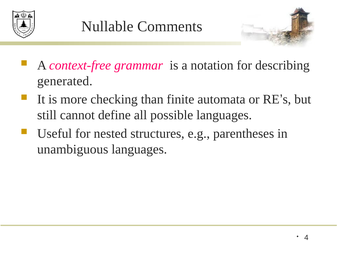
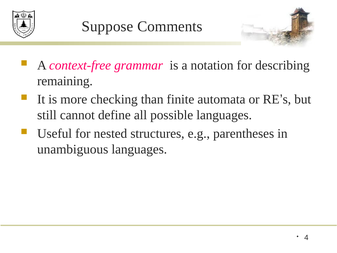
Nullable: Nullable -> Suppose (107, 27)
generated: generated -> remaining (65, 81)
